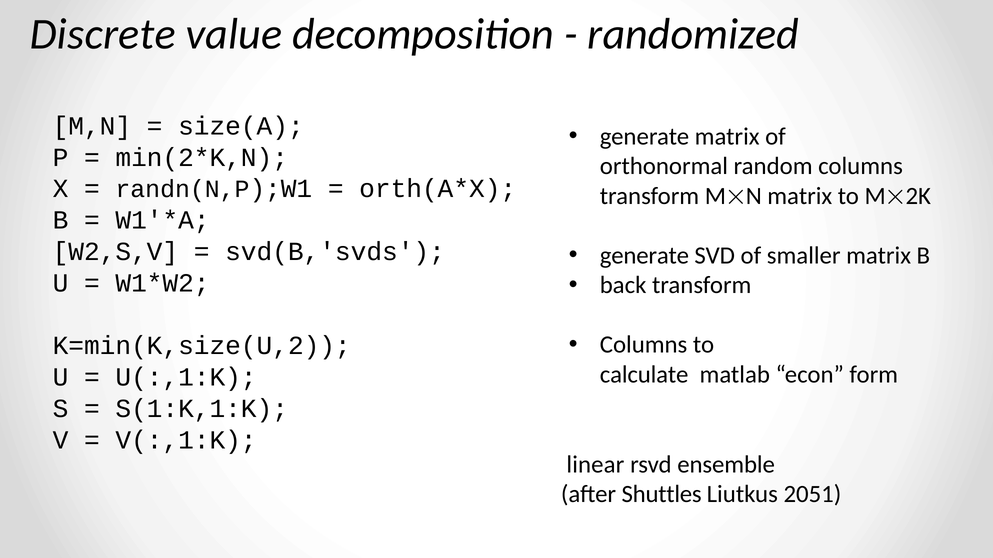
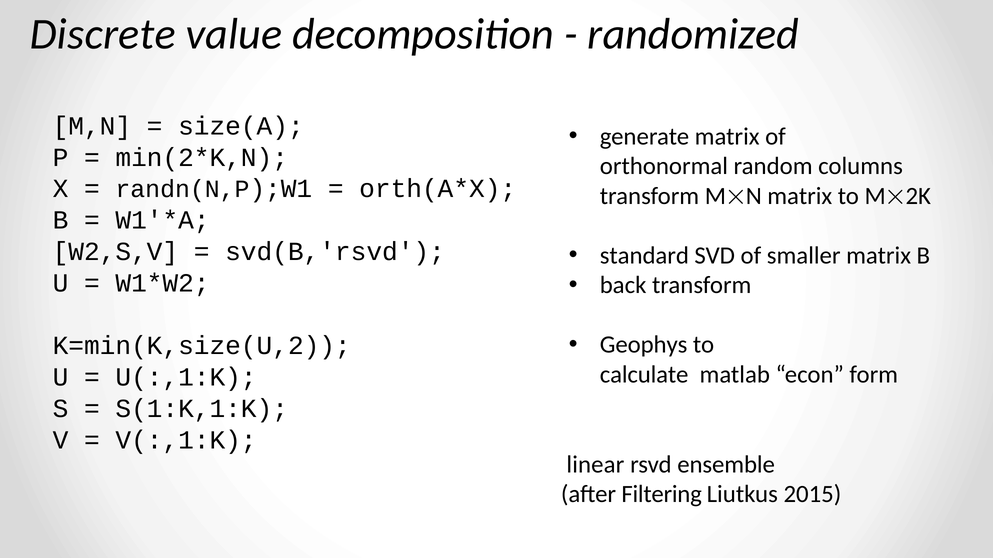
svd(B,'svds: svd(B,'svds -> svd(B,'rsvd (335, 252)
generate: generate -> standard (644, 256)
Columns: Columns -> Geophys (644, 345)
Shuttles: Shuttles -> Filtering (662, 495)
2051: 2051 -> 2015 (812, 495)
